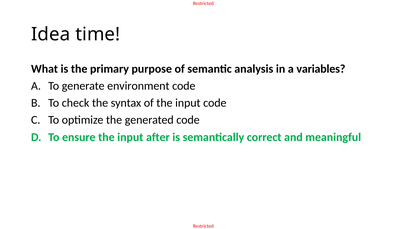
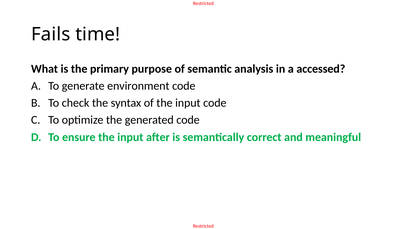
Idea: Idea -> Fails (51, 34)
variables: variables -> accessed (321, 69)
